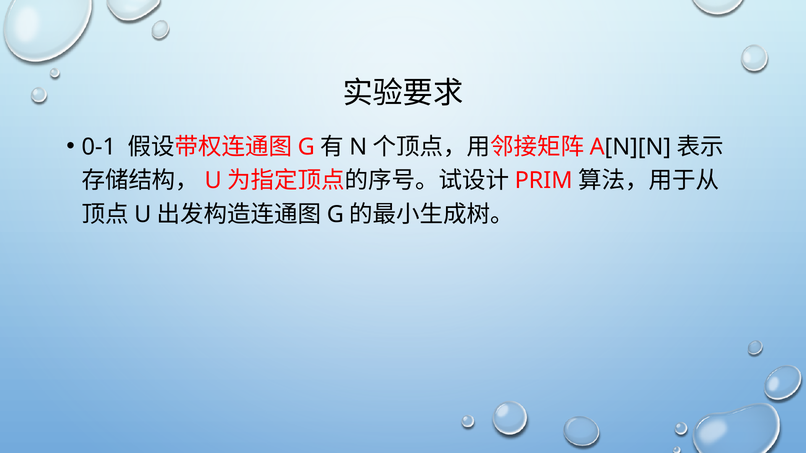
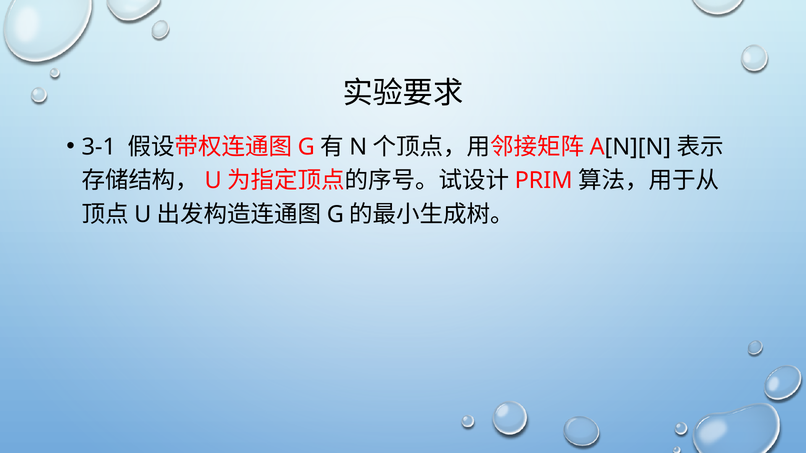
0-1: 0-1 -> 3-1 (99, 147)
